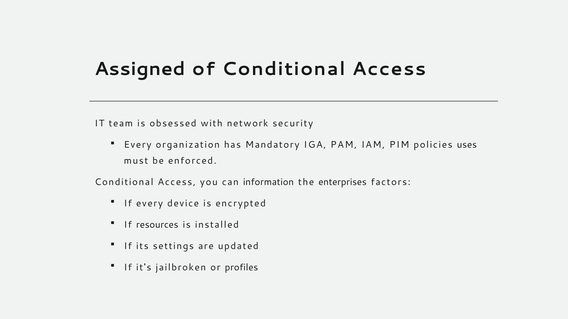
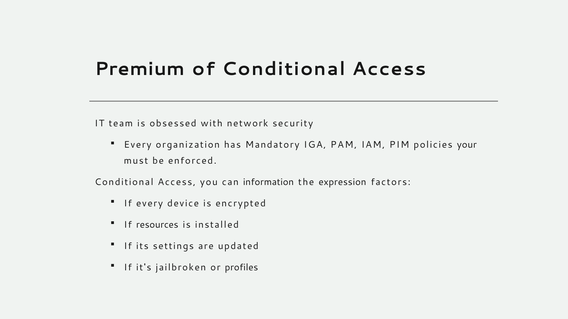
Assigned: Assigned -> Premium (140, 69)
uses: uses -> your (467, 145)
enterprises: enterprises -> expression (342, 182)
